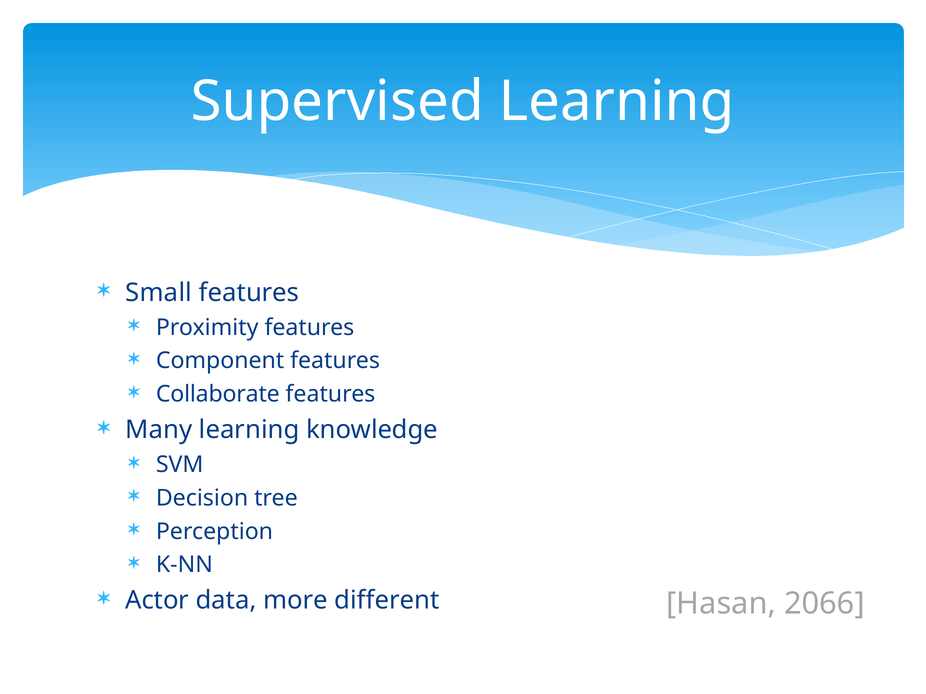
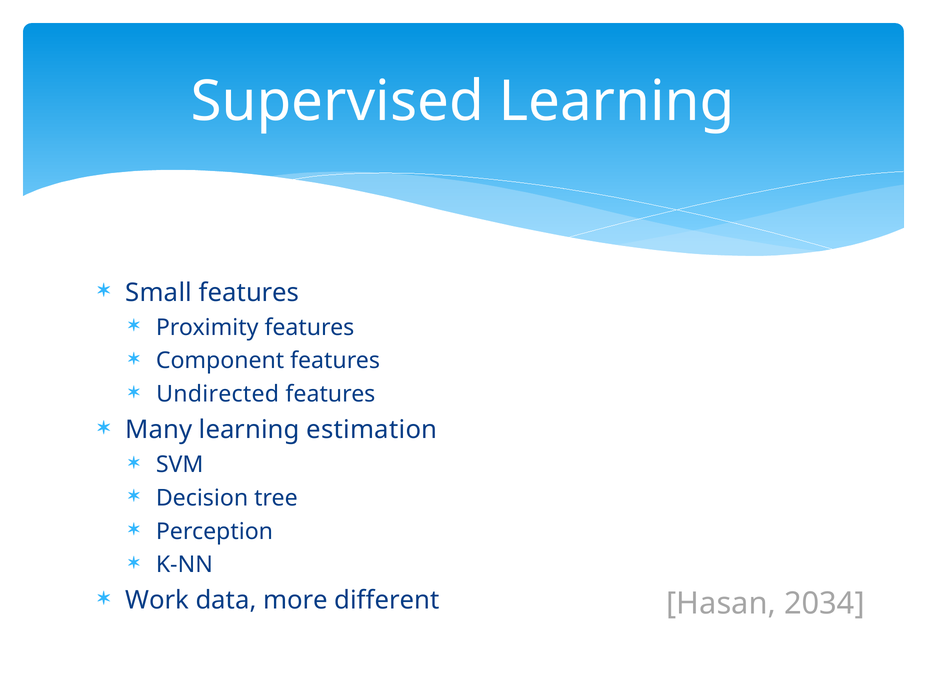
Collaborate: Collaborate -> Undirected (218, 394)
knowledge: knowledge -> estimation (372, 430)
Actor: Actor -> Work (157, 601)
2066: 2066 -> 2034 (824, 604)
